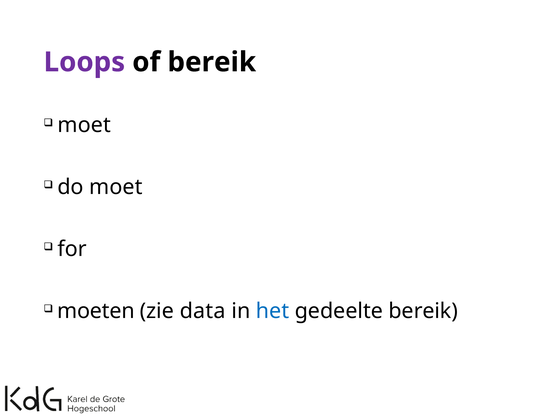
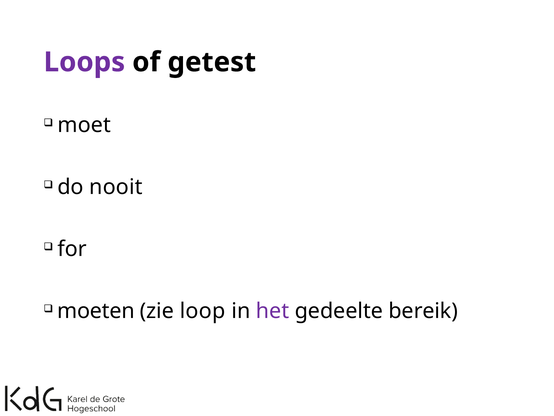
of bereik: bereik -> getest (212, 62)
do moet: moet -> nooit (116, 187)
data: data -> loop (203, 311)
het colour: blue -> purple (273, 311)
